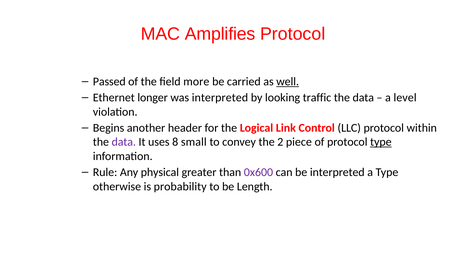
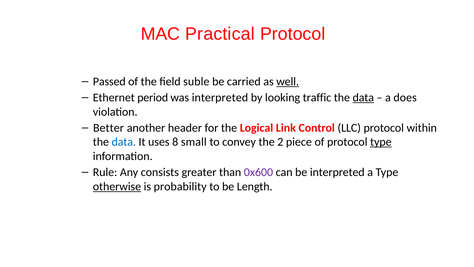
Amplifies: Amplifies -> Practical (220, 34)
more: more -> suble (196, 81)
longer: longer -> period (153, 97)
data underline: none -> present (363, 97)
level: level -> does (405, 97)
Begins: Begins -> Better (109, 128)
data colour: purple -> blue (124, 142)
physical: physical -> consists (160, 172)
otherwise underline: none -> present (117, 186)
